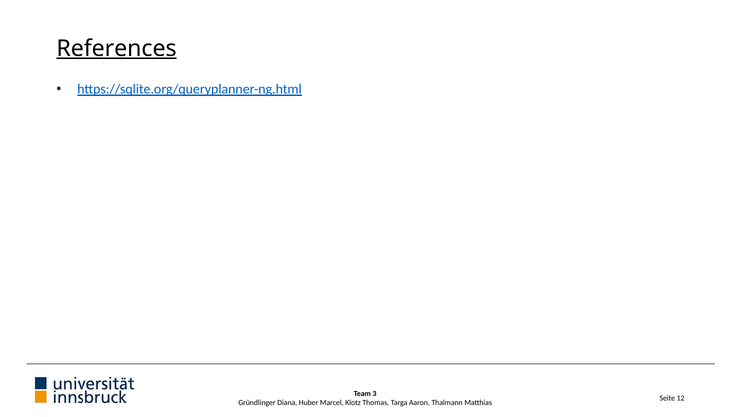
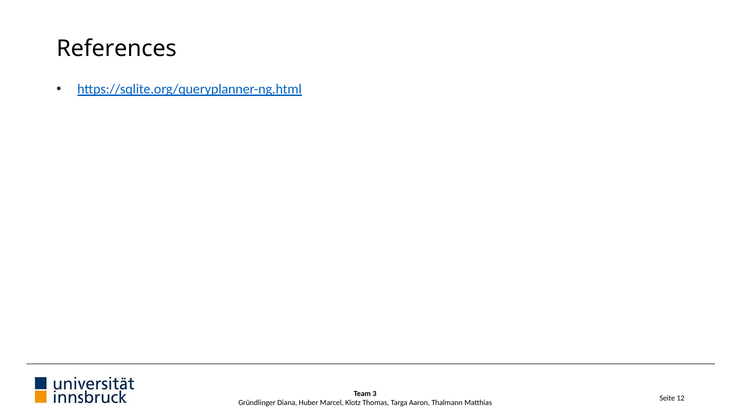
References underline: present -> none (117, 48)
